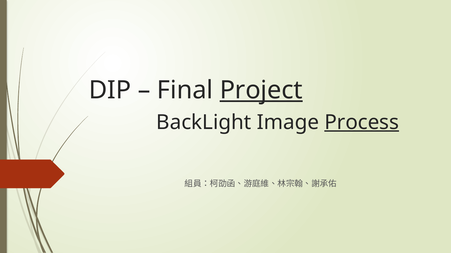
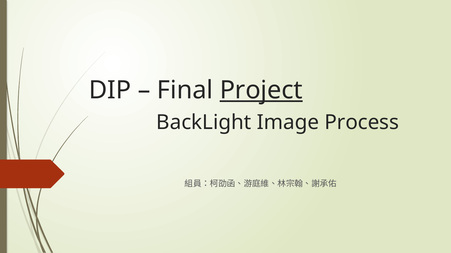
Process underline: present -> none (362, 123)
